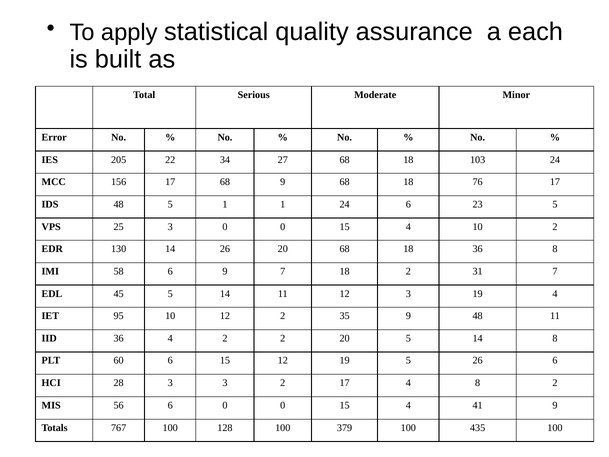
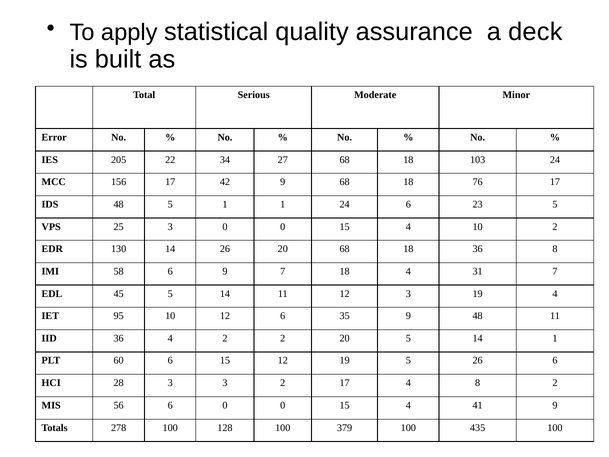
each: each -> deck (535, 32)
17 68: 68 -> 42 (225, 182)
18 2: 2 -> 4 (408, 271)
12 2: 2 -> 6 (283, 316)
14 8: 8 -> 1 (555, 338)
767: 767 -> 278 (119, 428)
